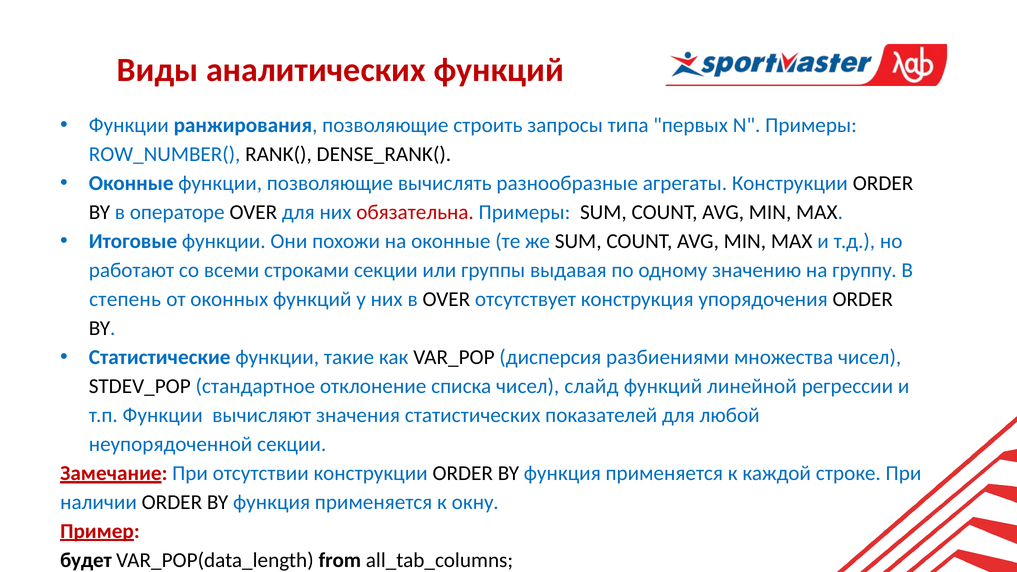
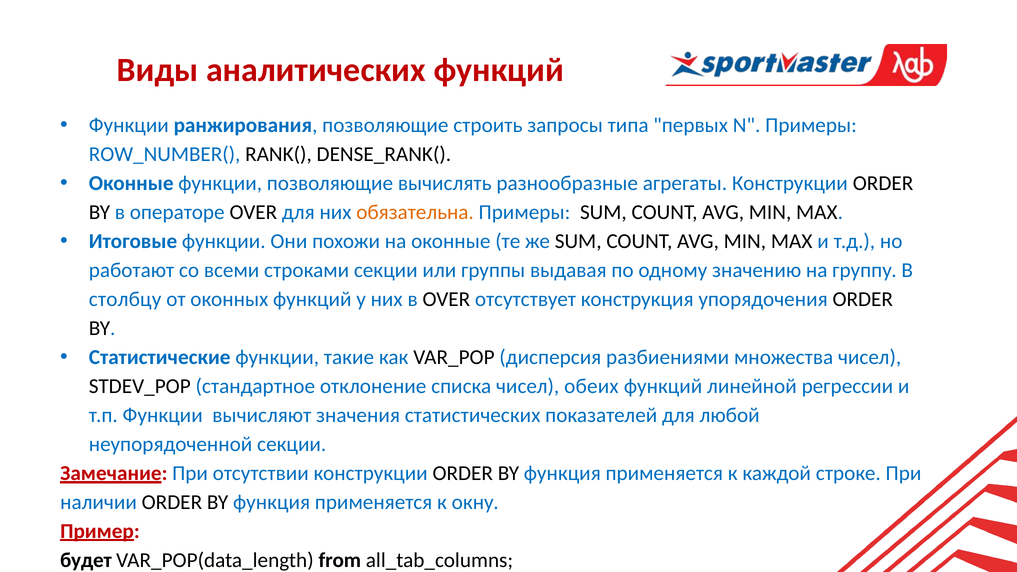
обязательна colour: red -> orange (415, 212)
степень: степень -> столбцу (125, 299)
слайд: слайд -> обеих (591, 386)
